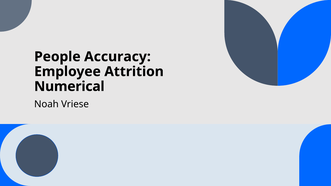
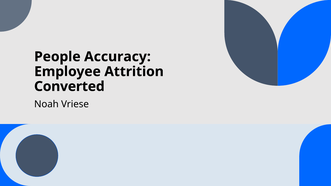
Numerical: Numerical -> Converted (69, 87)
